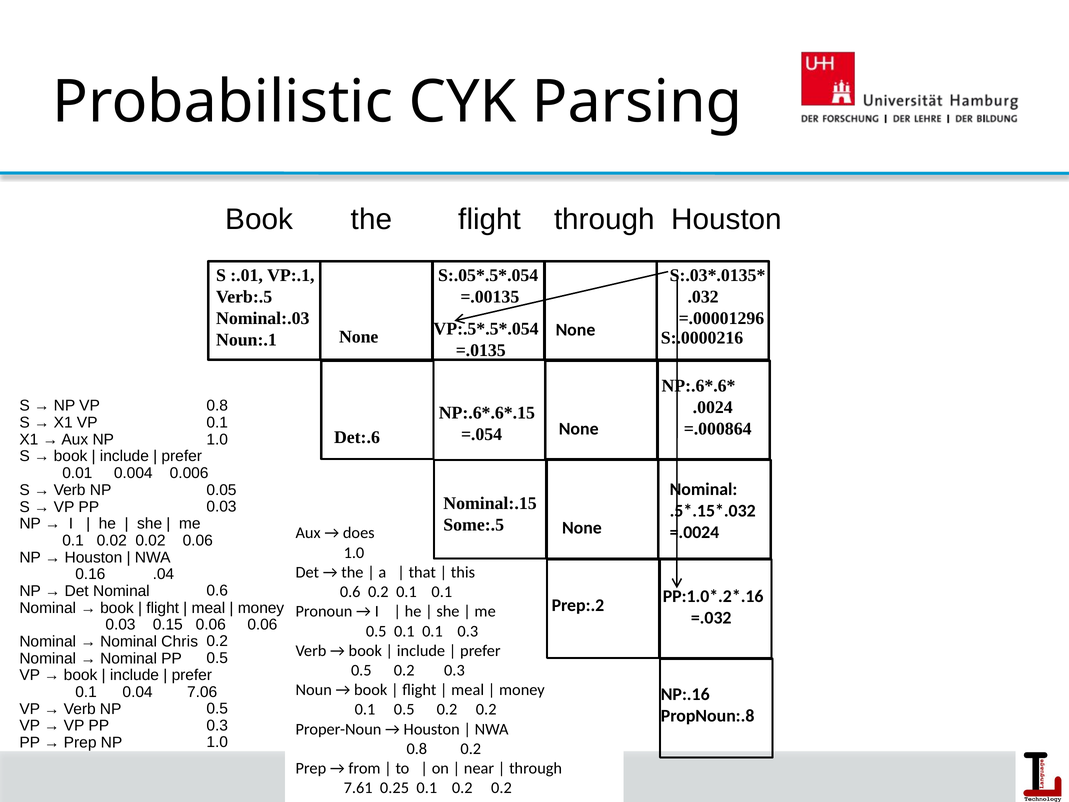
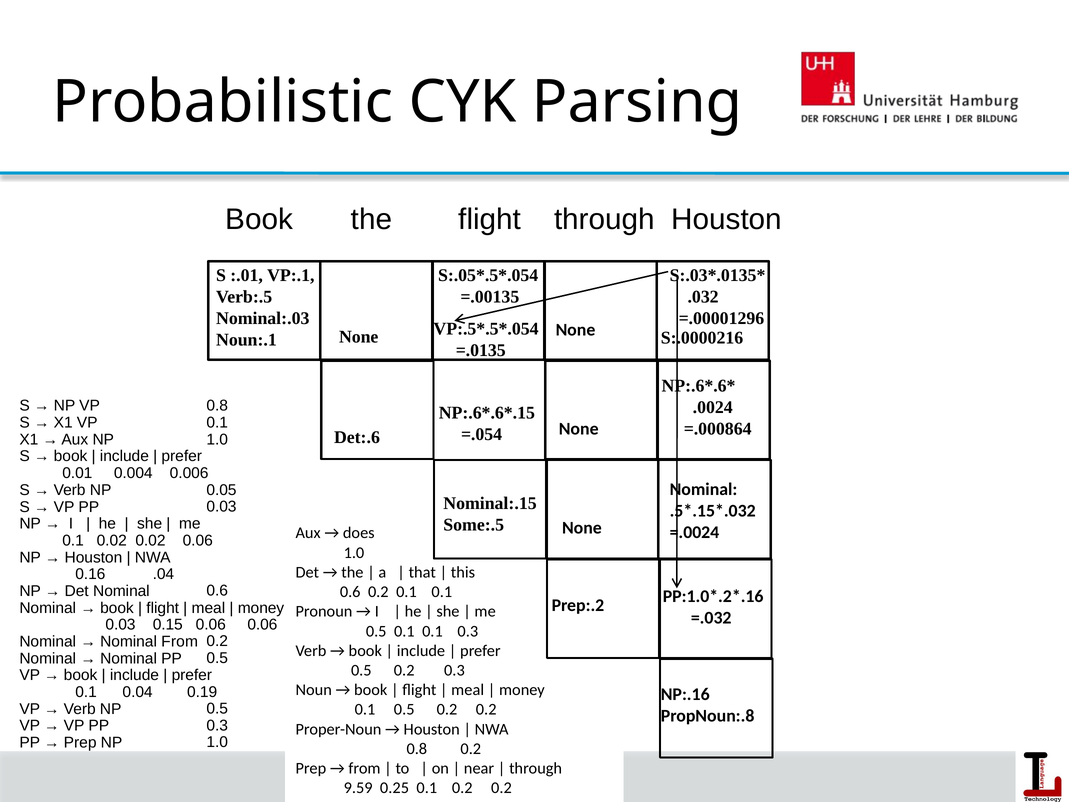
Nominal Chris: Chris -> From (180, 641)
7.06: 7.06 -> 0.19 (202, 692)
7.61: 7.61 -> 9.59 (358, 788)
